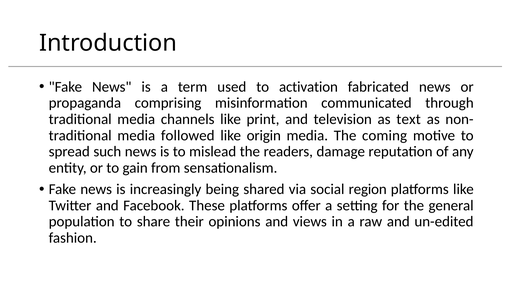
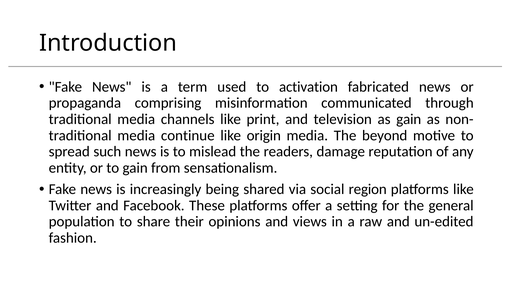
as text: text -> gain (409, 119)
followed: followed -> continue (188, 135)
coming: coming -> beyond (385, 135)
